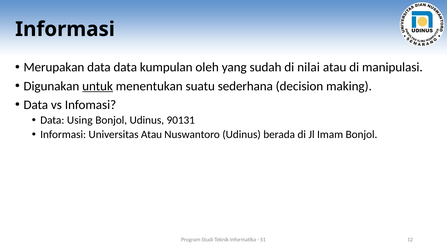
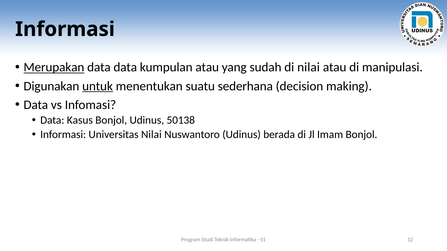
Merupakan underline: none -> present (54, 67)
kumpulan oleh: oleh -> atau (207, 67)
Using: Using -> Kasus (80, 120)
90131: 90131 -> 50138 (181, 120)
Universitas Atau: Atau -> Nilai (151, 135)
